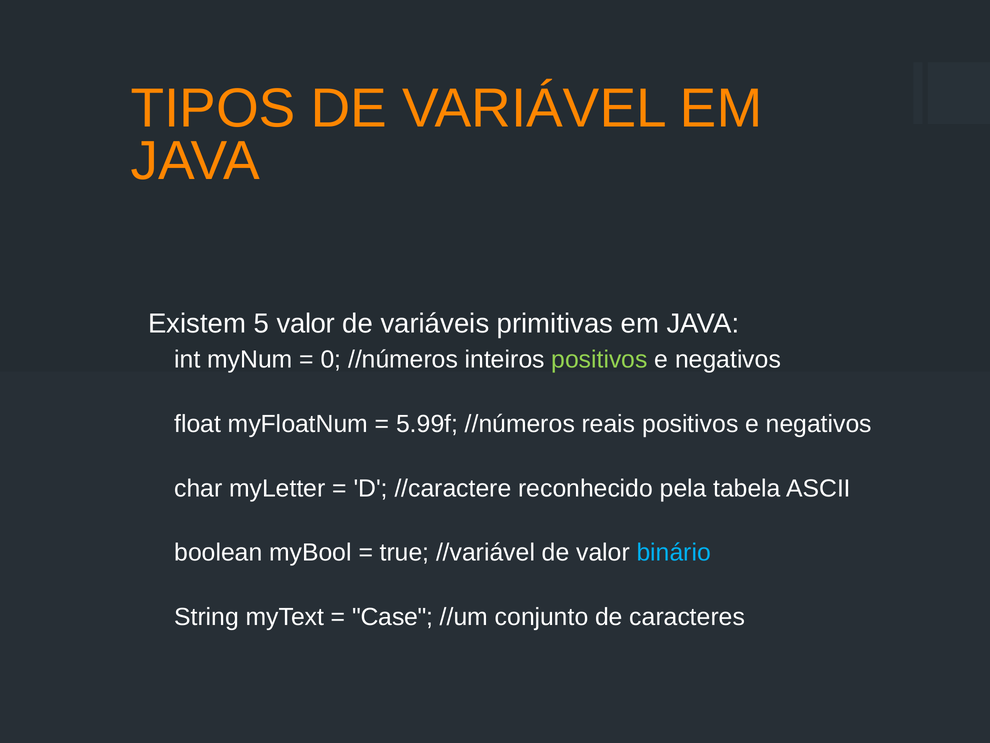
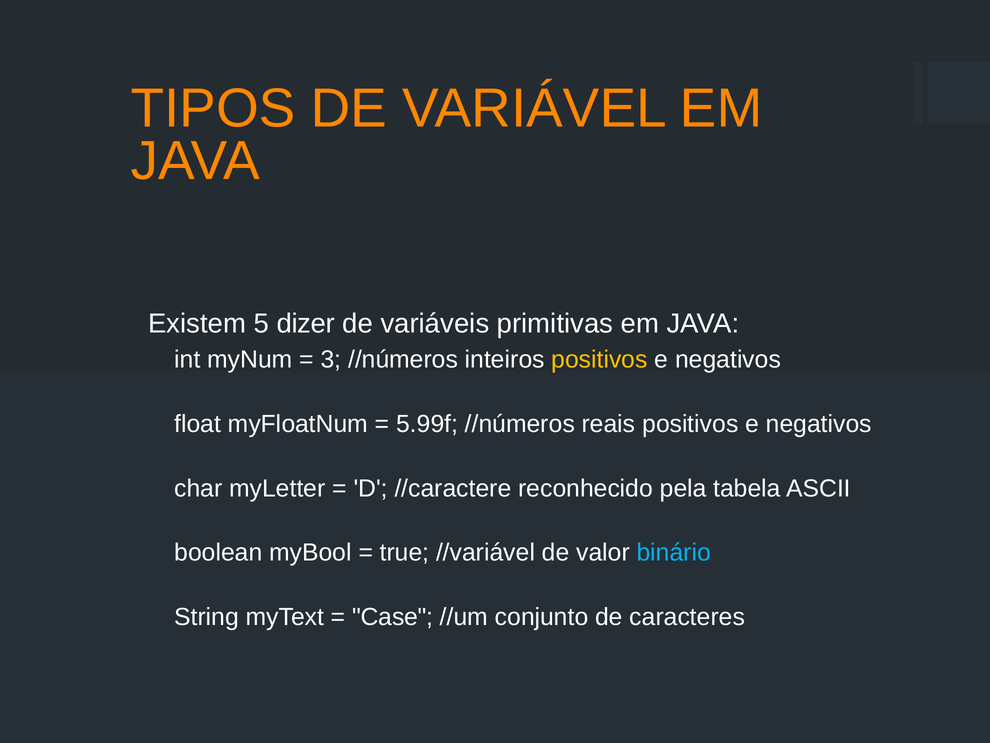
5 valor: valor -> dizer (306, 323)
0: 0 -> 3 (331, 359)
positivos colour: light green -> yellow (600, 359)
